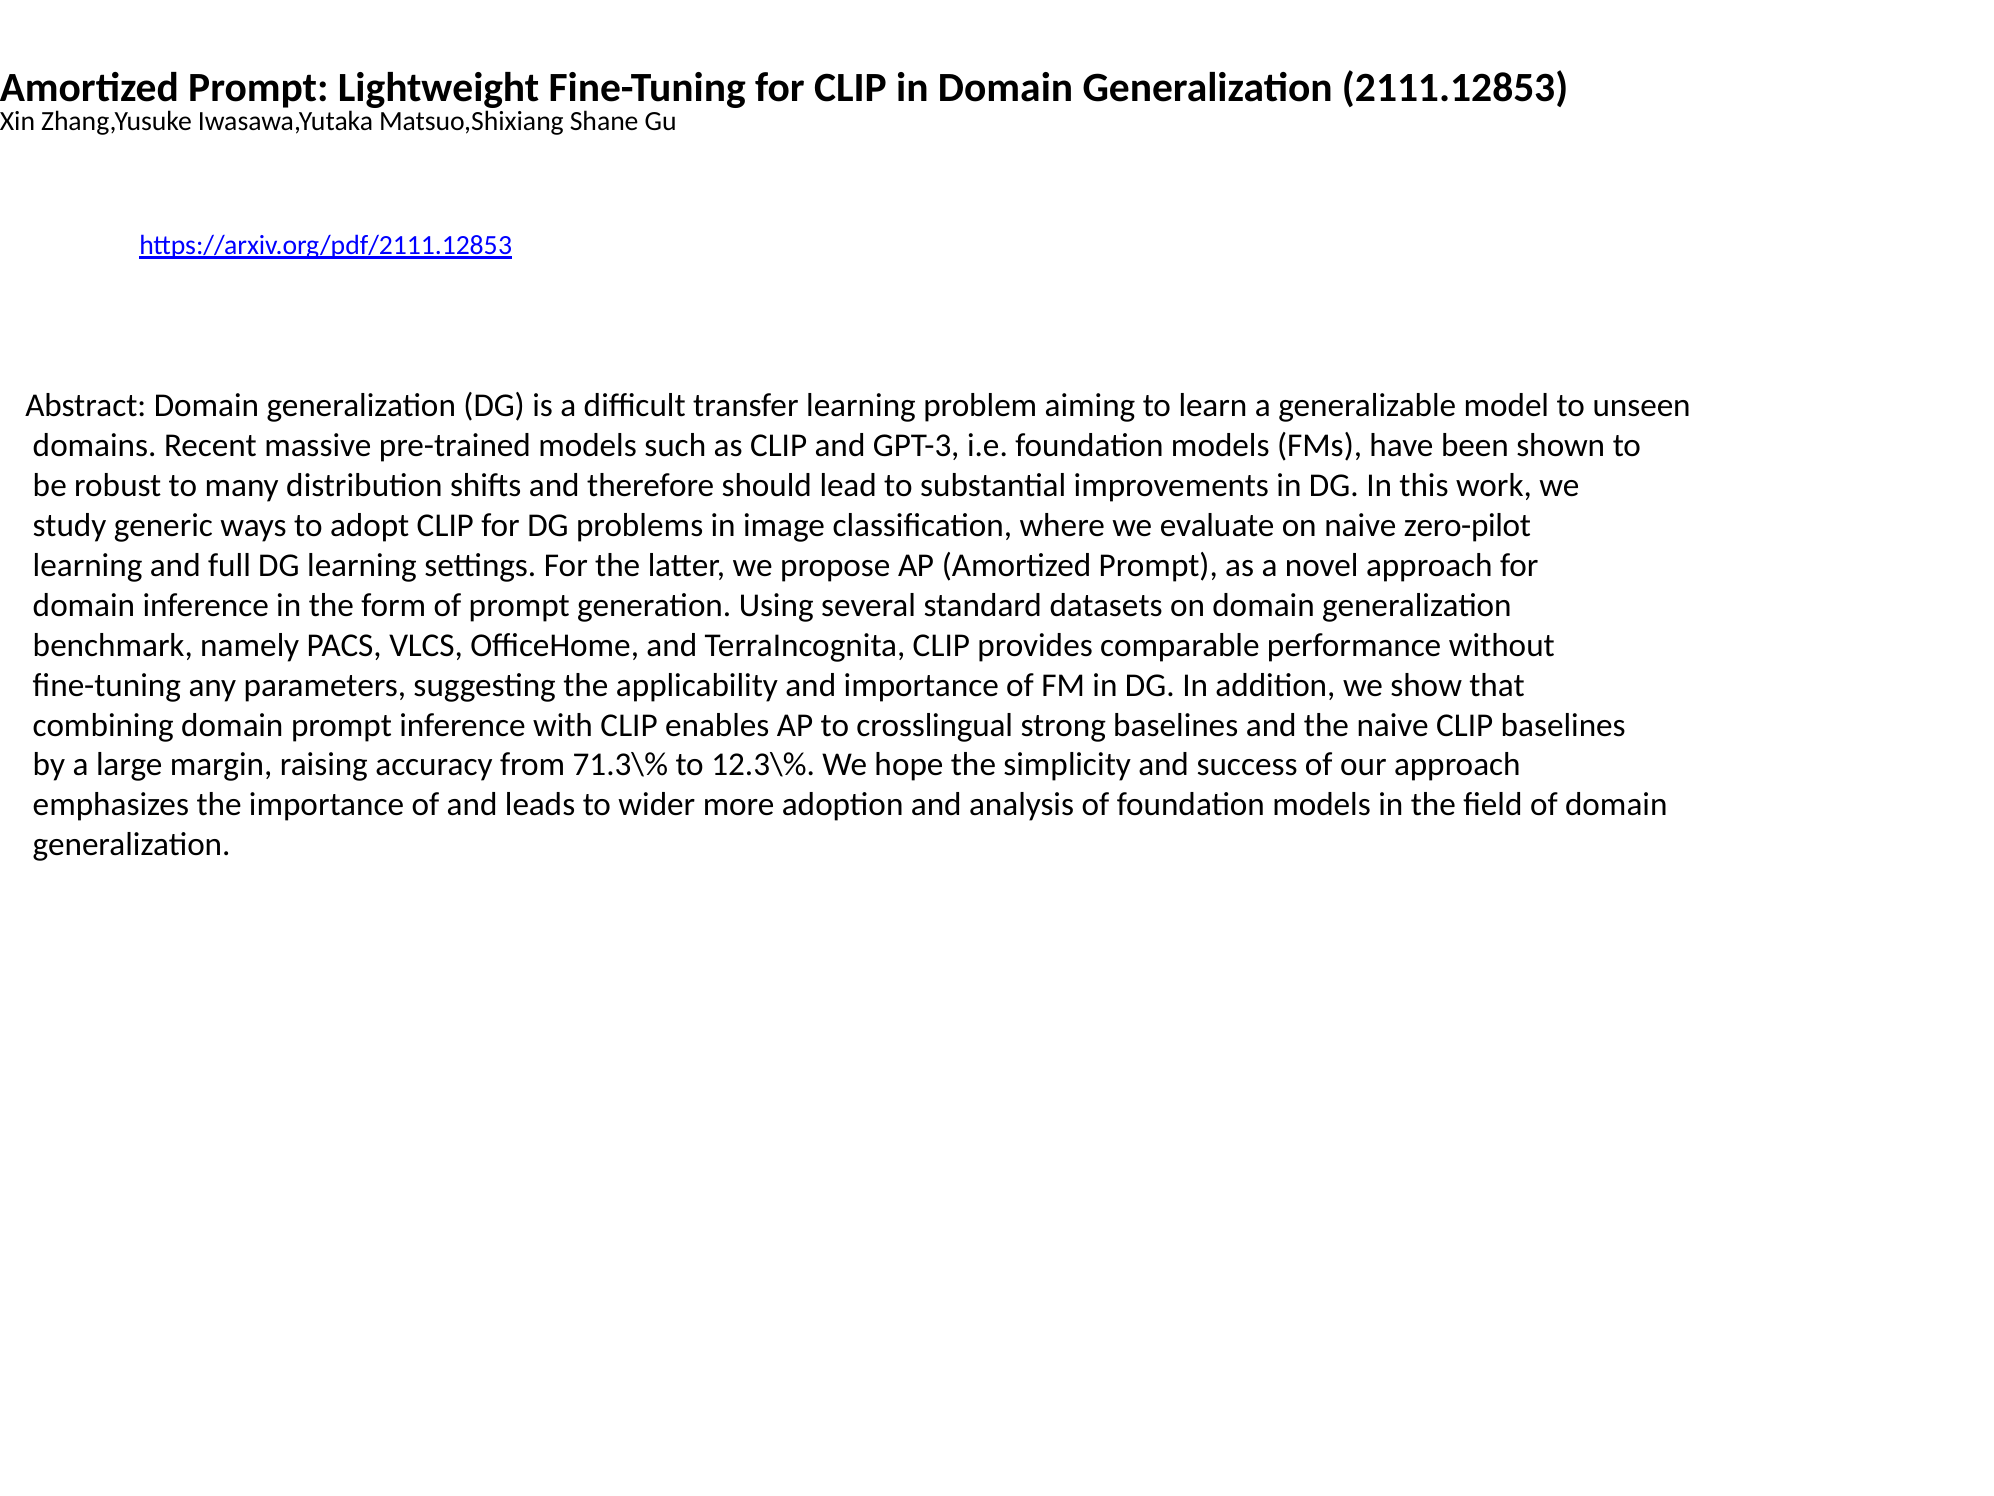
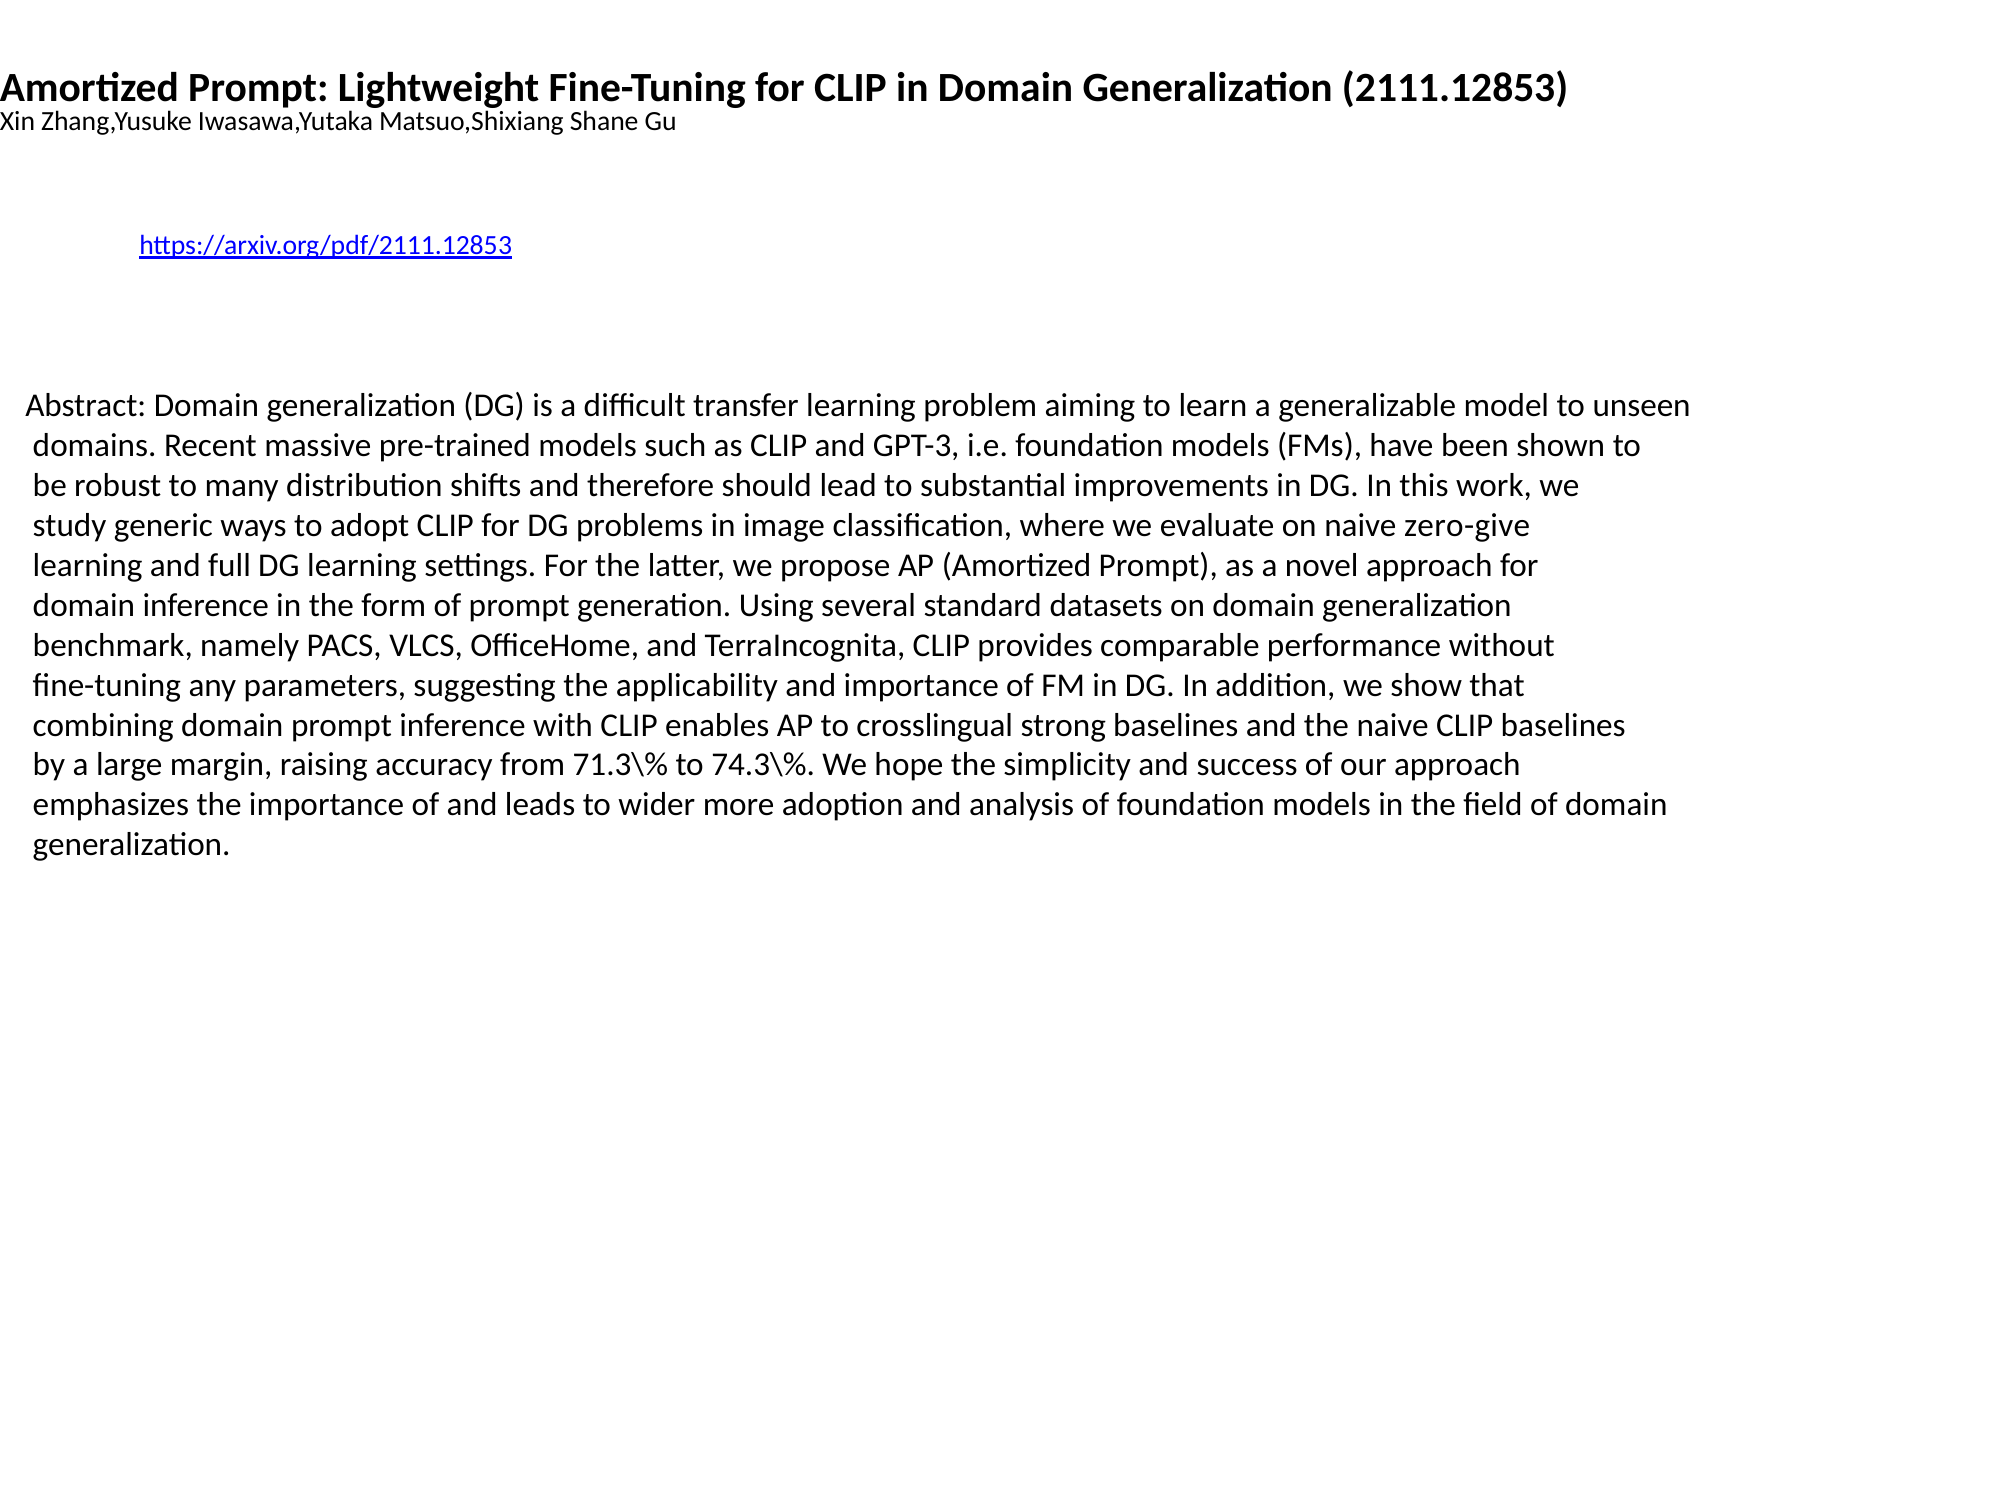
zero-pilot: zero-pilot -> zero-give (1467, 525)
12.3\%: 12.3\% -> 74.3\% (763, 765)
